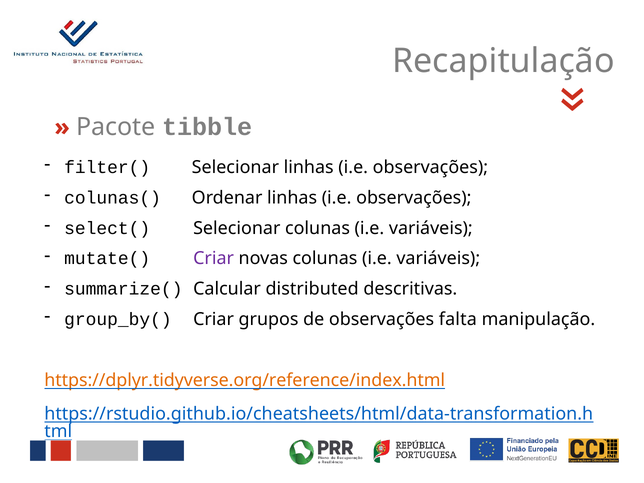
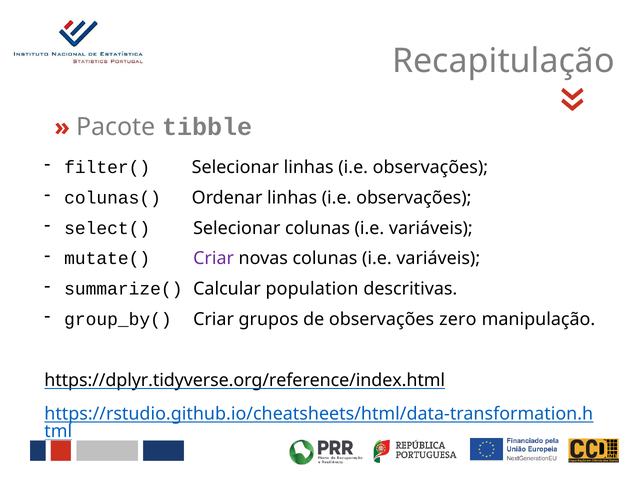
distributed: distributed -> population (312, 289)
falta: falta -> zero (458, 319)
https://dplyr.tidyverse.org/reference/index.html colour: orange -> black (245, 380)
